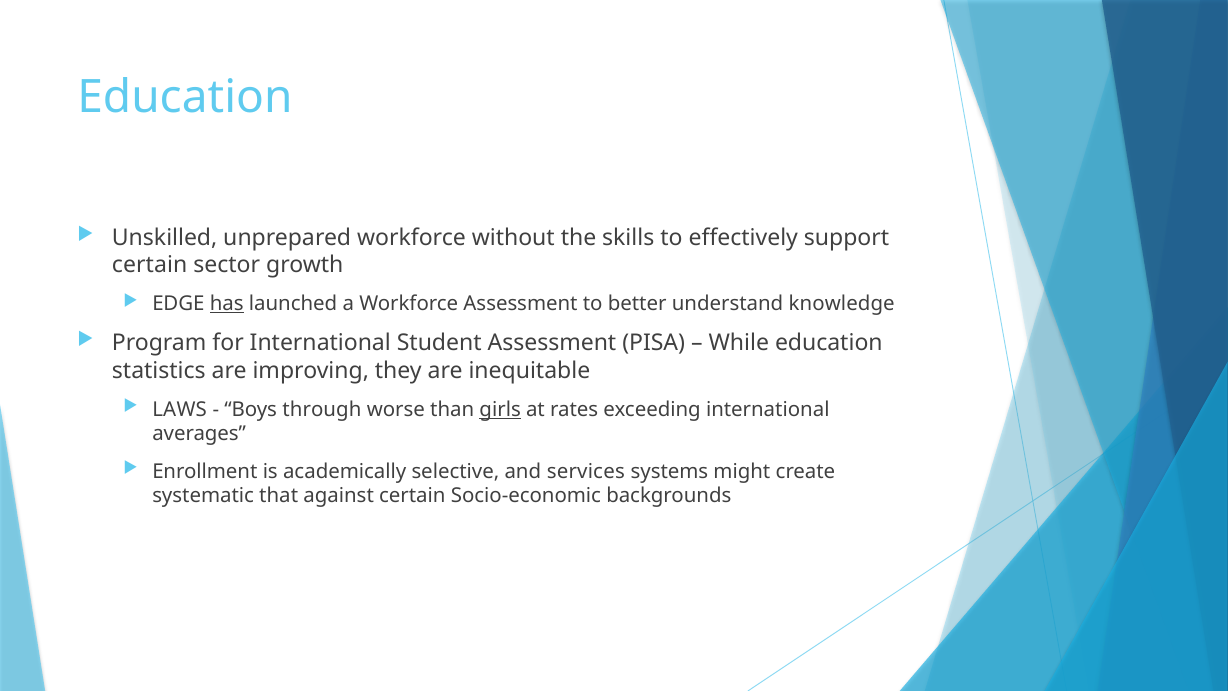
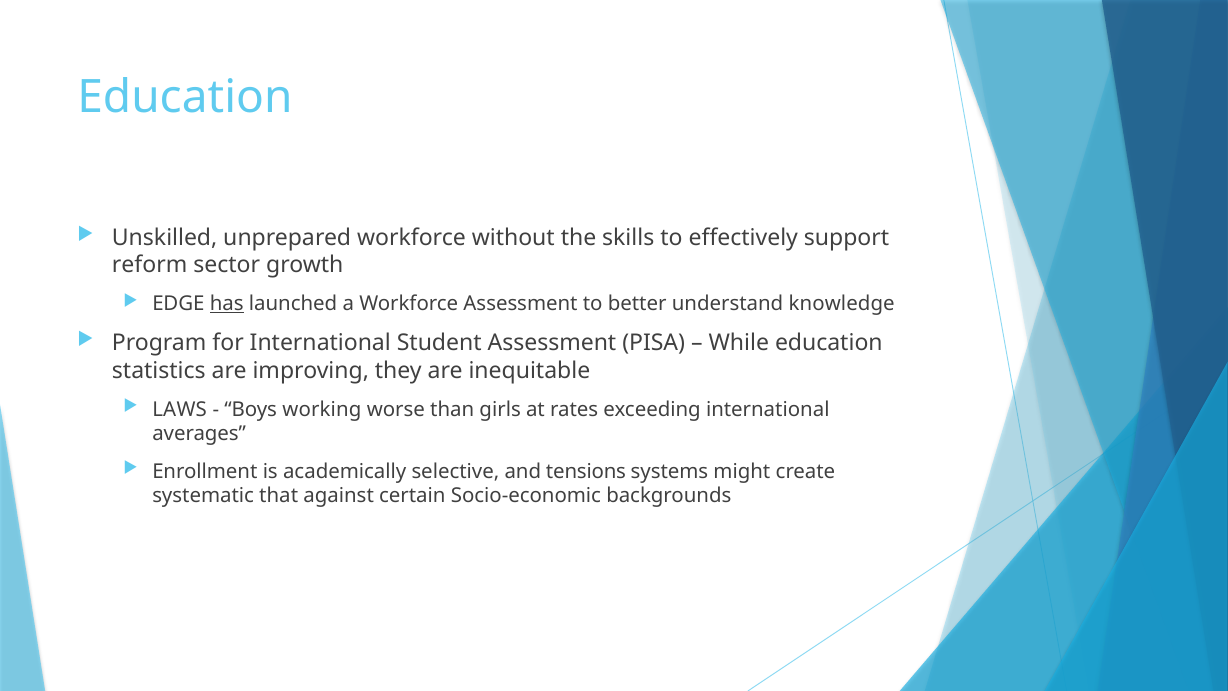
certain: certain -> reform (150, 265)
through: through -> working (322, 409)
girls underline: present -> none (500, 409)
services: services -> tensions (586, 471)
